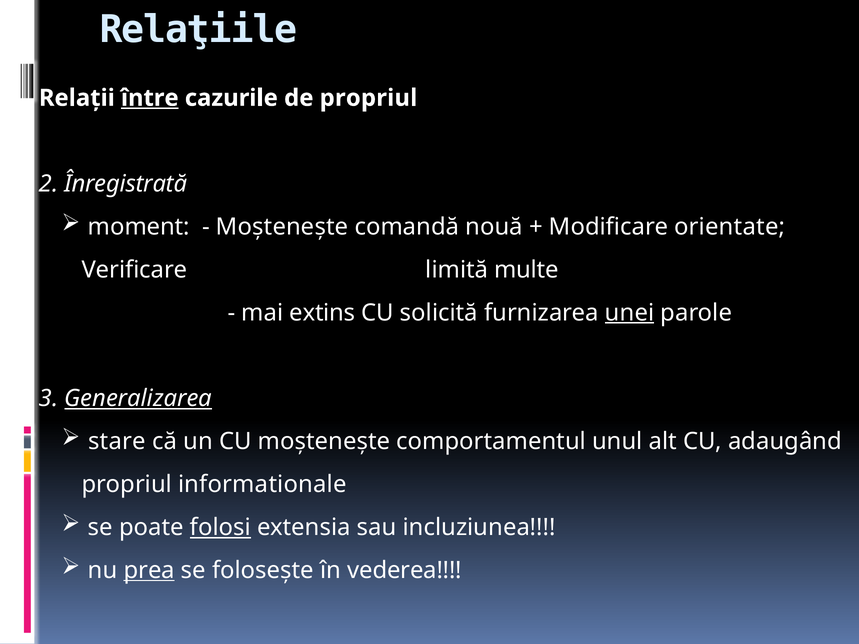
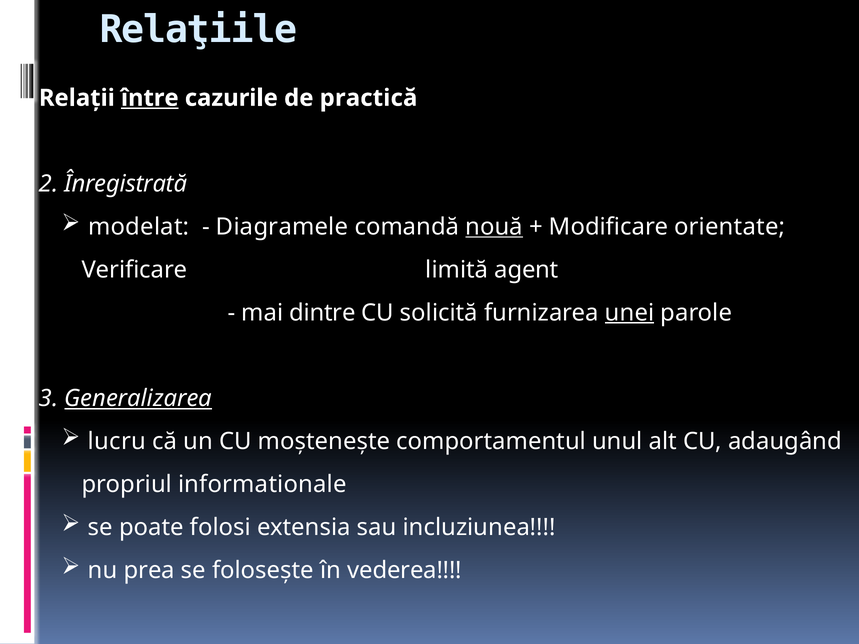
de propriul: propriul -> practică (369, 98)
moment: moment -> modelat (139, 227)
Moşteneşte: Moşteneşte -> Diagramele (282, 227)
nouă underline: none -> present (494, 227)
multe: multe -> agent (526, 270)
extins: extins -> dintre (322, 313)
stare: stare -> lucru (117, 442)
folosi underline: present -> none (220, 528)
prea underline: present -> none (149, 570)
